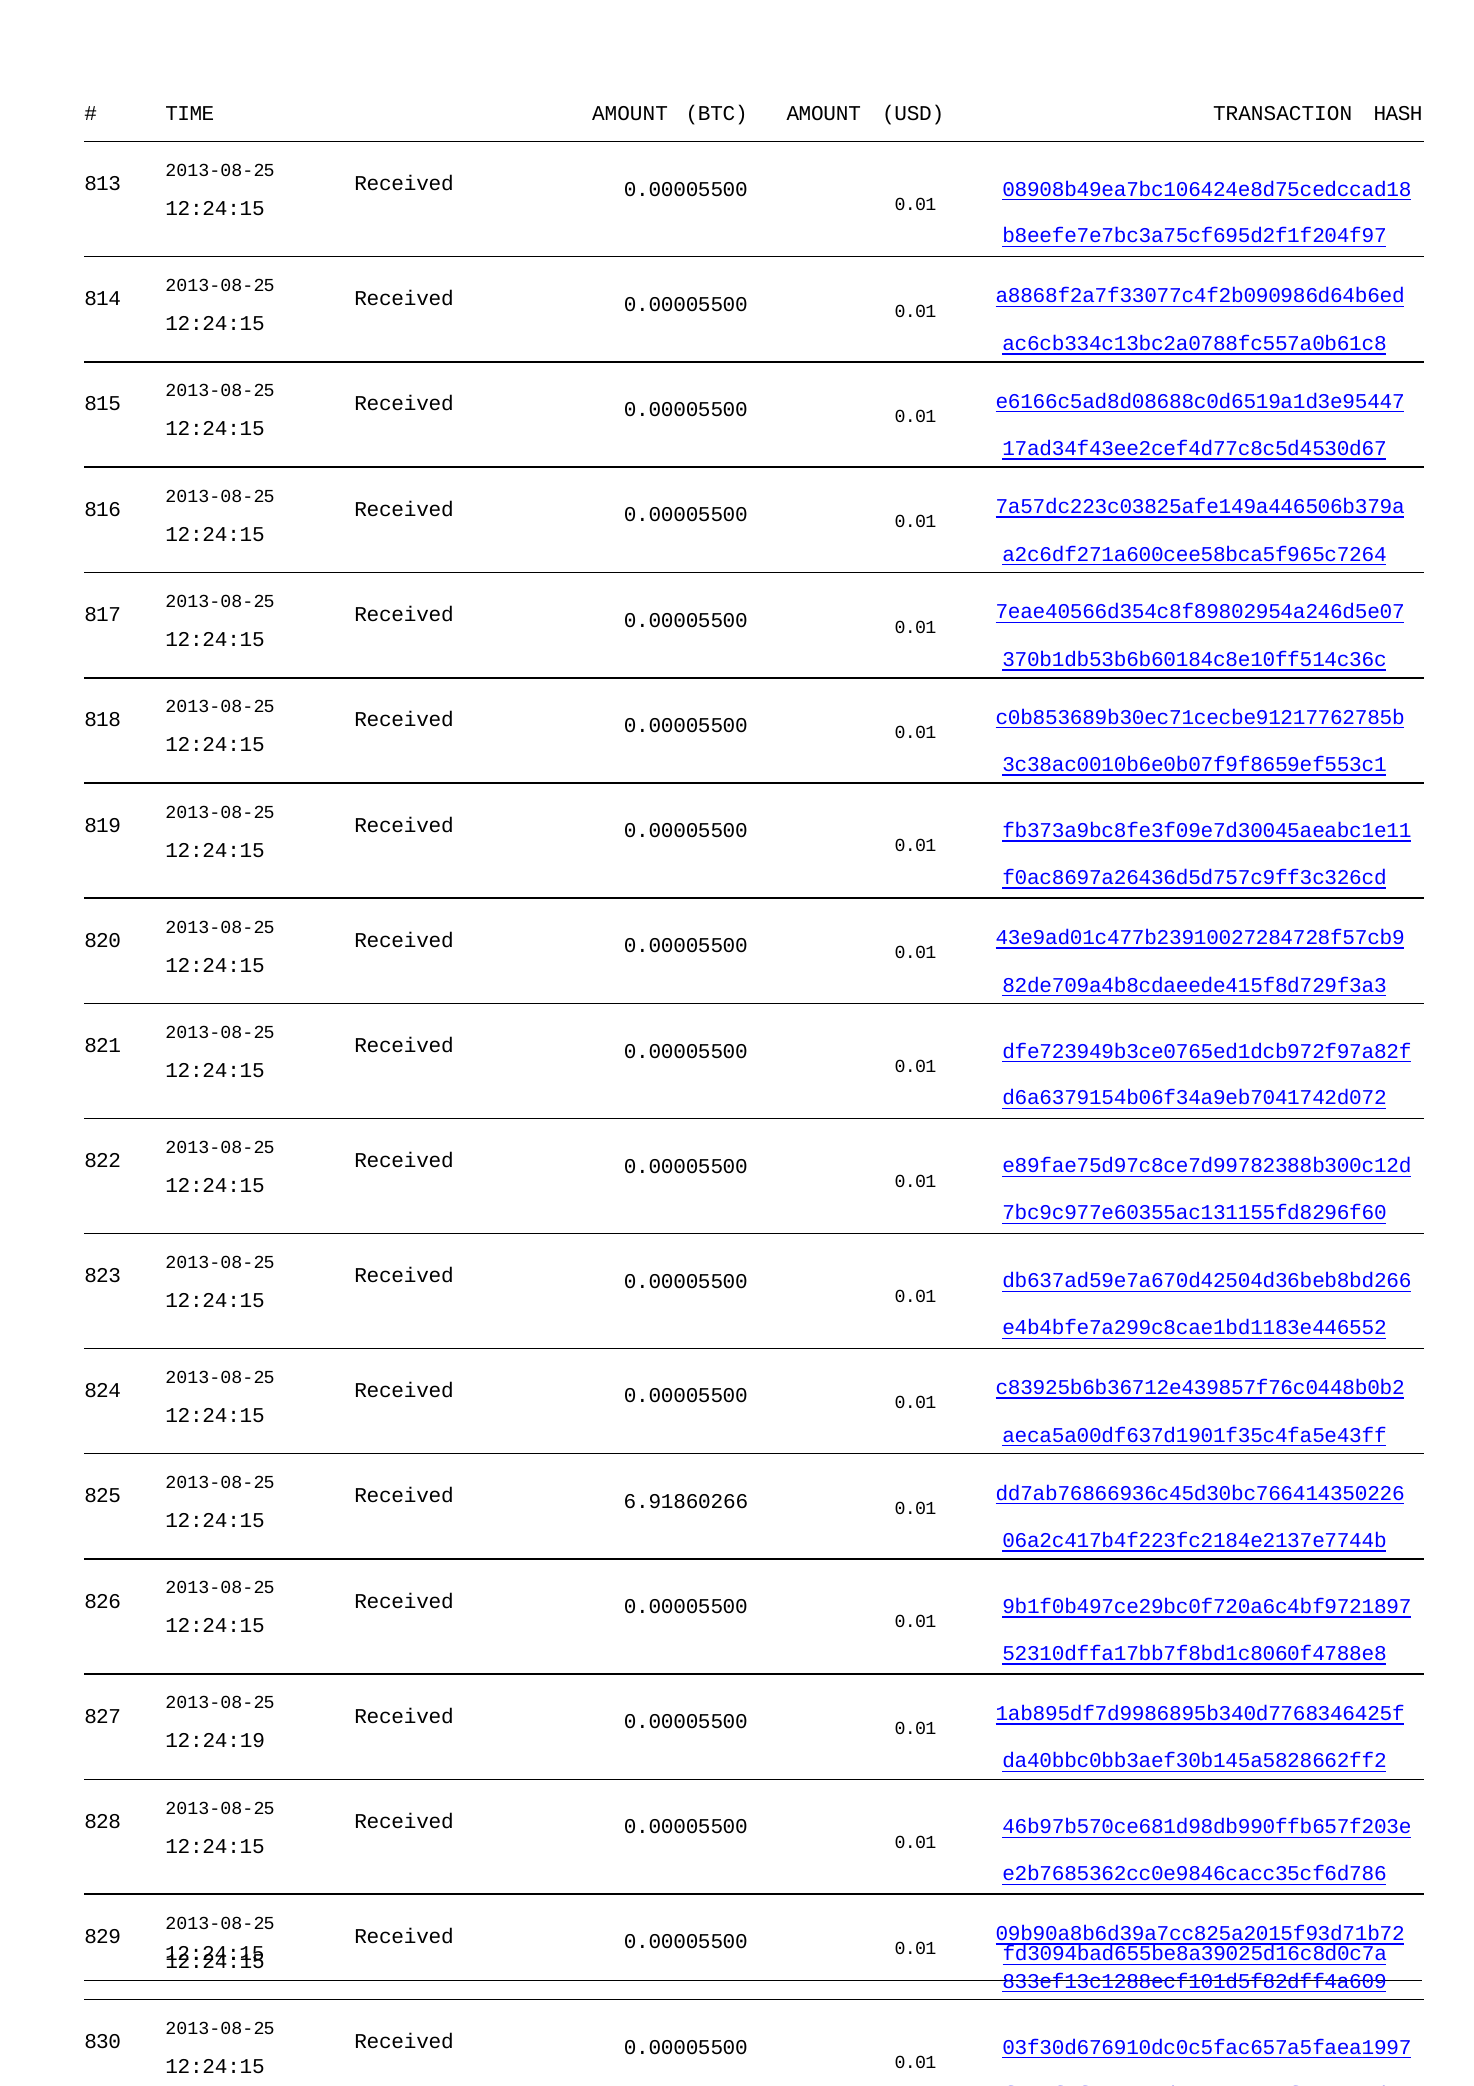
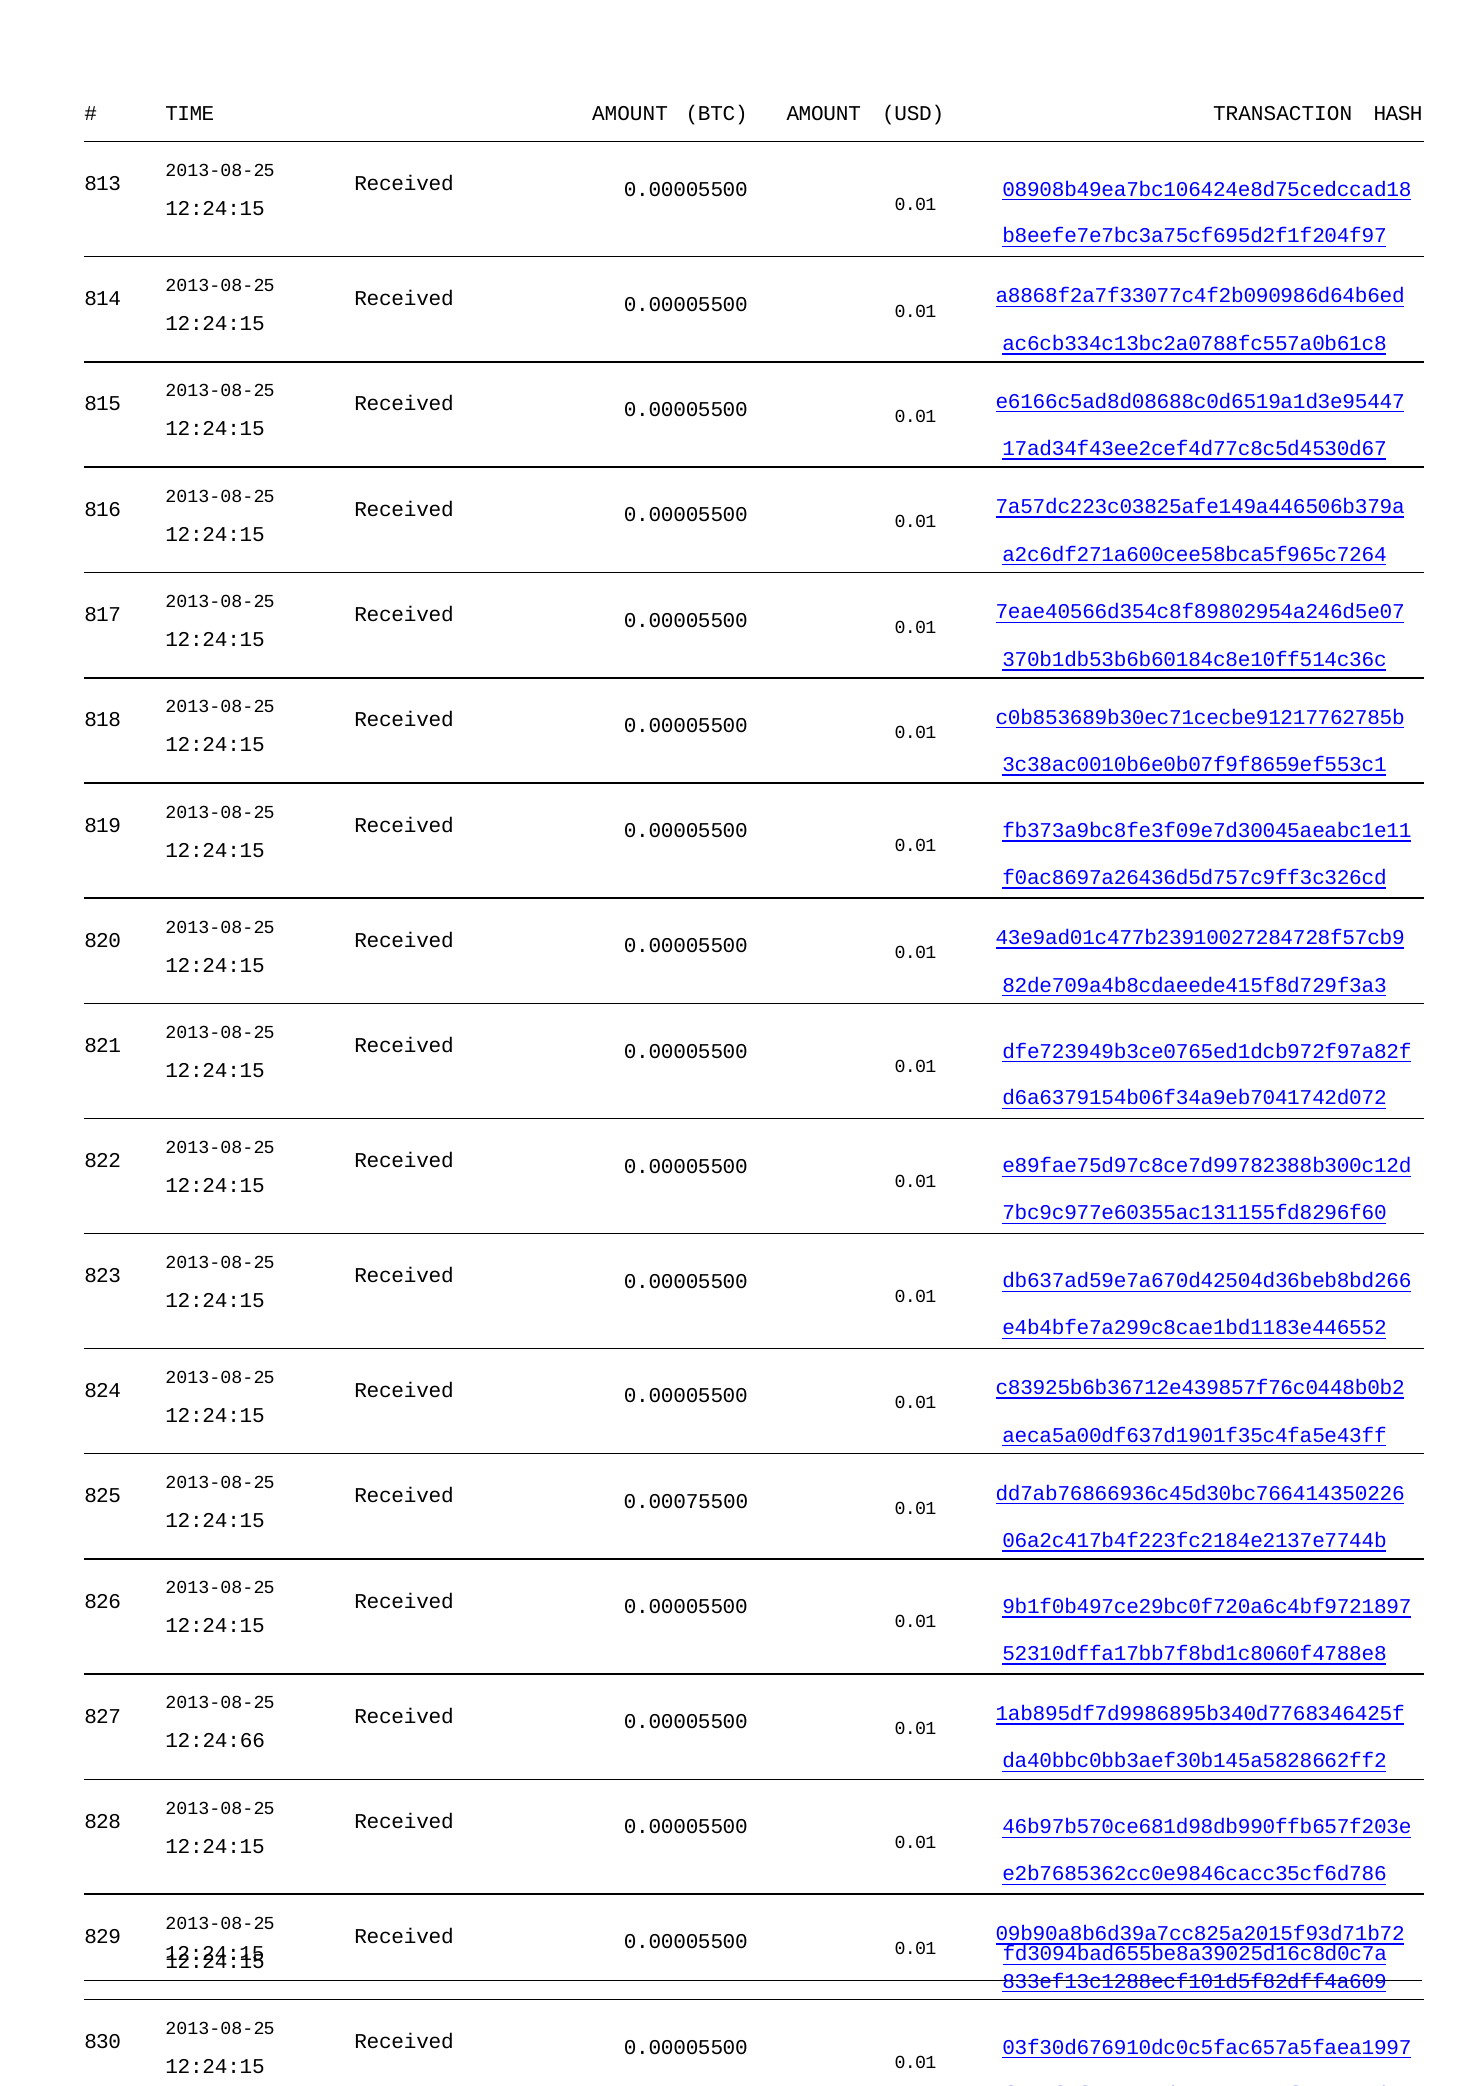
6.91860266: 6.91860266 -> 0.00075500 (686, 1501)
12:24:19: 12:24:19 -> 12:24:66 (215, 1741)
